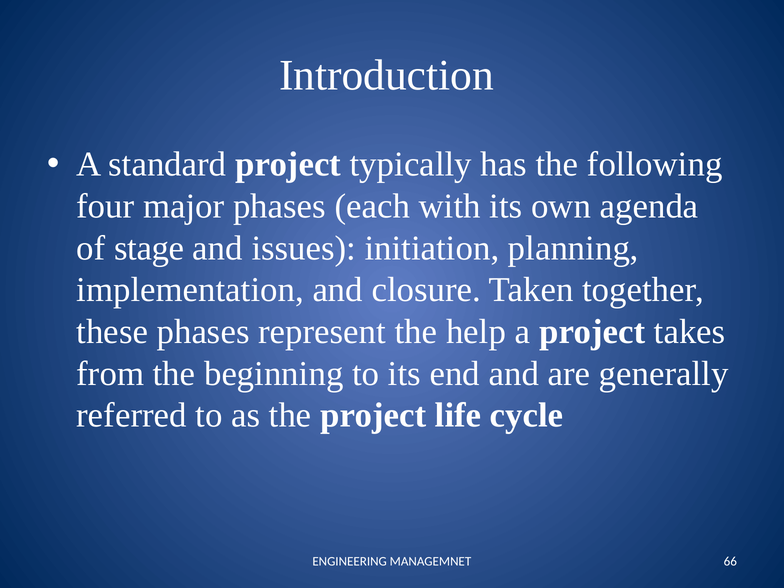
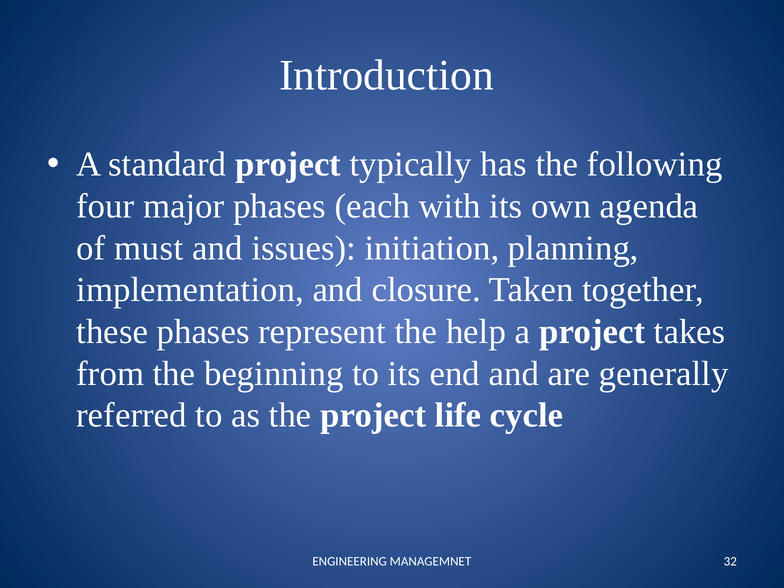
stage: stage -> must (149, 248)
66: 66 -> 32 (730, 561)
